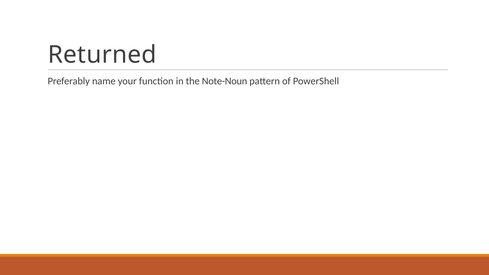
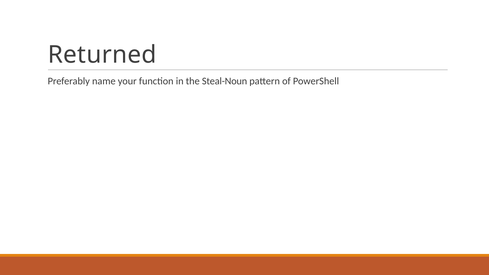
Note-Noun: Note-Noun -> Steal-Noun (225, 81)
